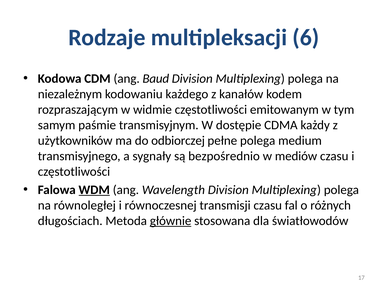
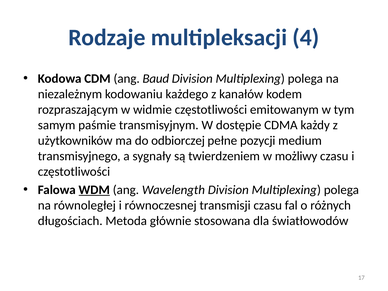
6: 6 -> 4 (306, 38)
pełne polega: polega -> pozycji (258, 141)
bezpośrednio: bezpośrednio -> twierdzeniem (224, 156)
mediów: mediów -> możliwy (296, 156)
głównie underline: present -> none (171, 221)
